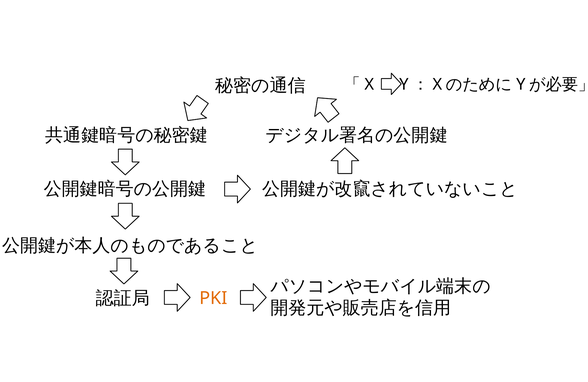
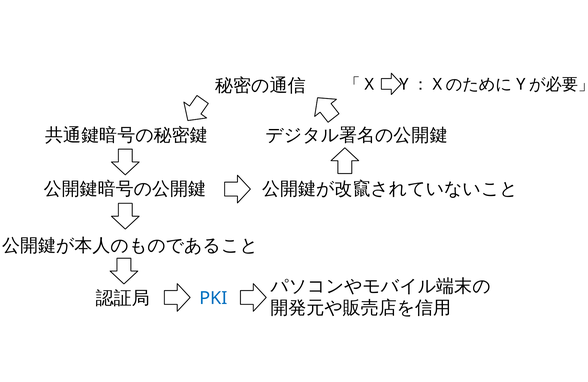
PKI colour: orange -> blue (213, 298)
